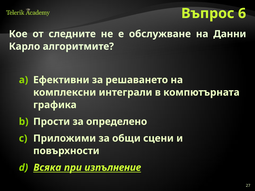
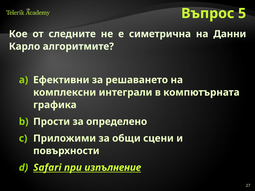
6: 6 -> 5 (242, 13)
обслужване: обслужване -> симетрична (160, 34)
Всяка: Всяка -> Safari (47, 168)
